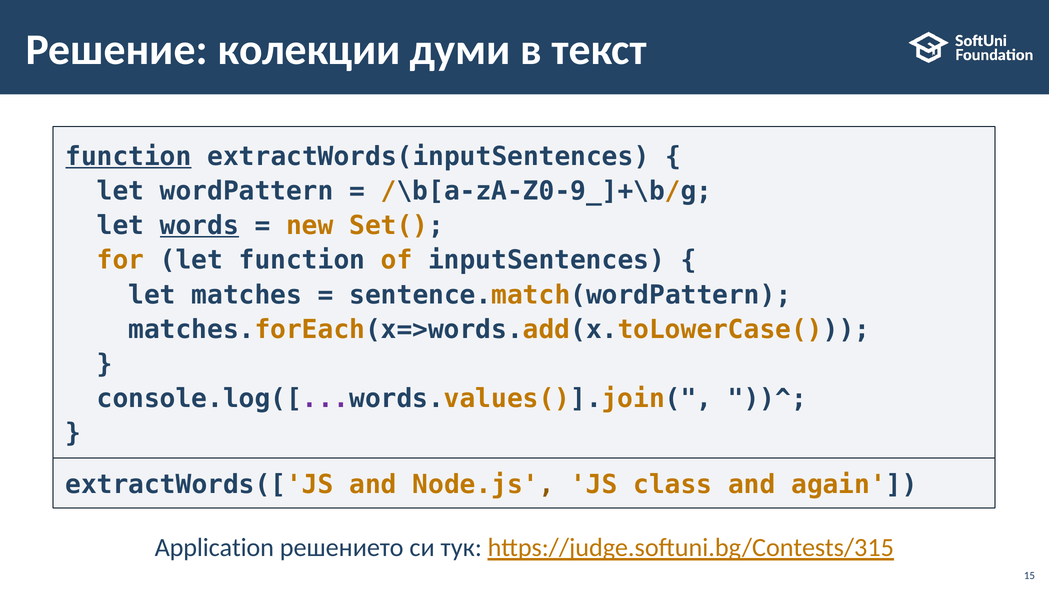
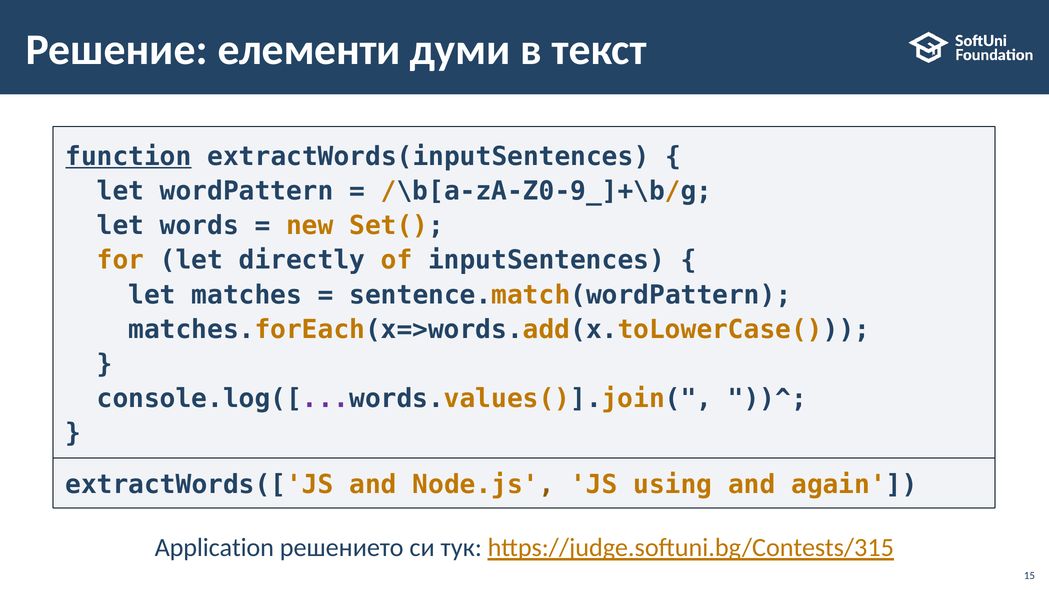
колекции: колекции -> елементи (309, 50)
words underline: present -> none (199, 226)
let function: function -> directly (302, 260)
class: class -> using (673, 485)
